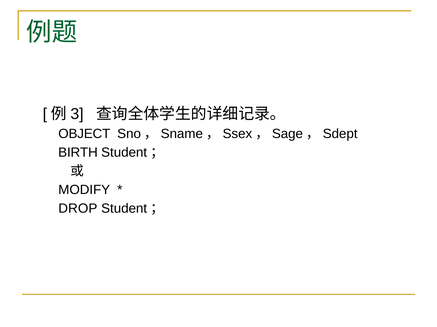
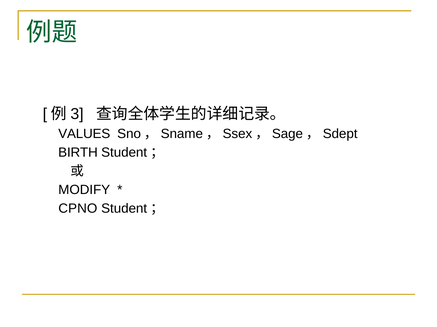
OBJECT: OBJECT -> VALUES (84, 134)
DROP: DROP -> CPNO (78, 209)
